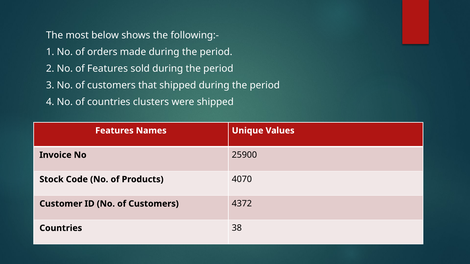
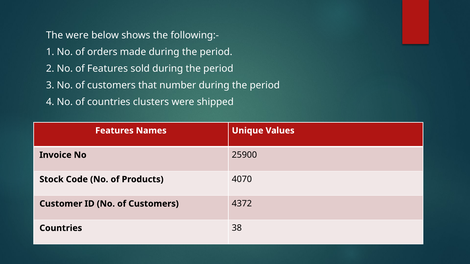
The most: most -> were (77, 35)
that shipped: shipped -> number (178, 85)
